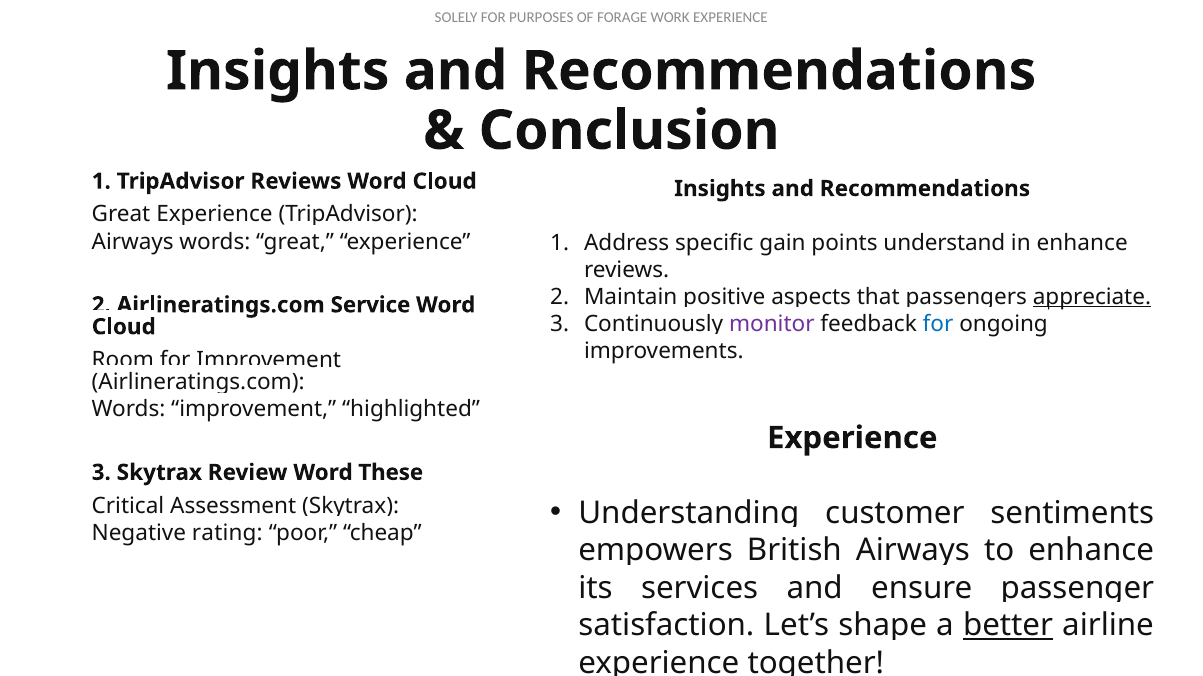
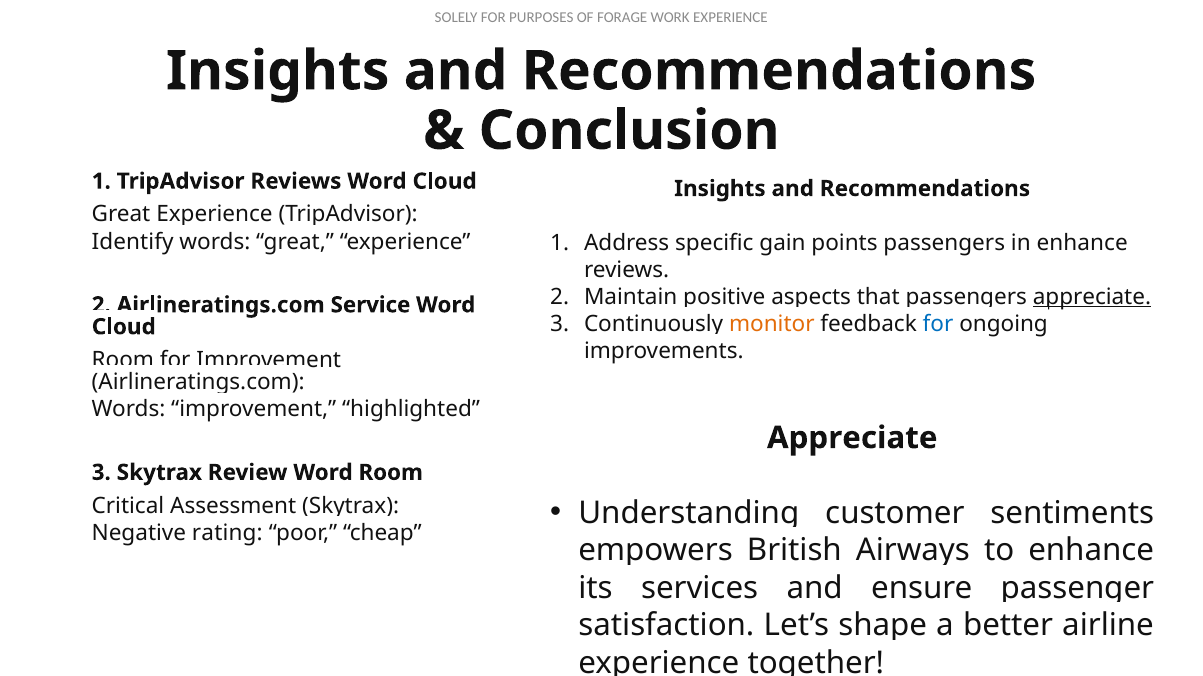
Airways: Airways -> Identify (133, 242)
points understand: understand -> passengers (944, 243)
monitor colour: purple -> orange (772, 324)
Experience: Experience -> Appreciate (852, 438)
These: These -> Room (391, 473)
better underline: present -> none (1008, 626)
